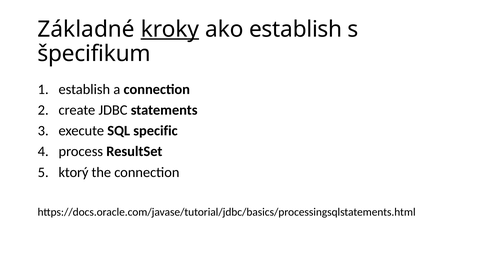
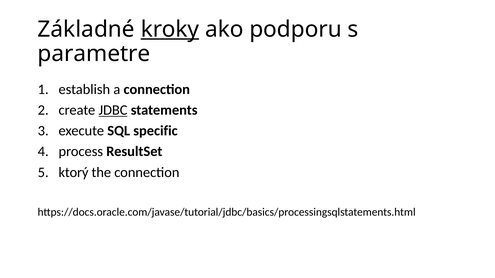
ako establish: establish -> podporu (296, 29)
špecifikum: špecifikum -> parametre (94, 54)
JDBC underline: none -> present (113, 110)
